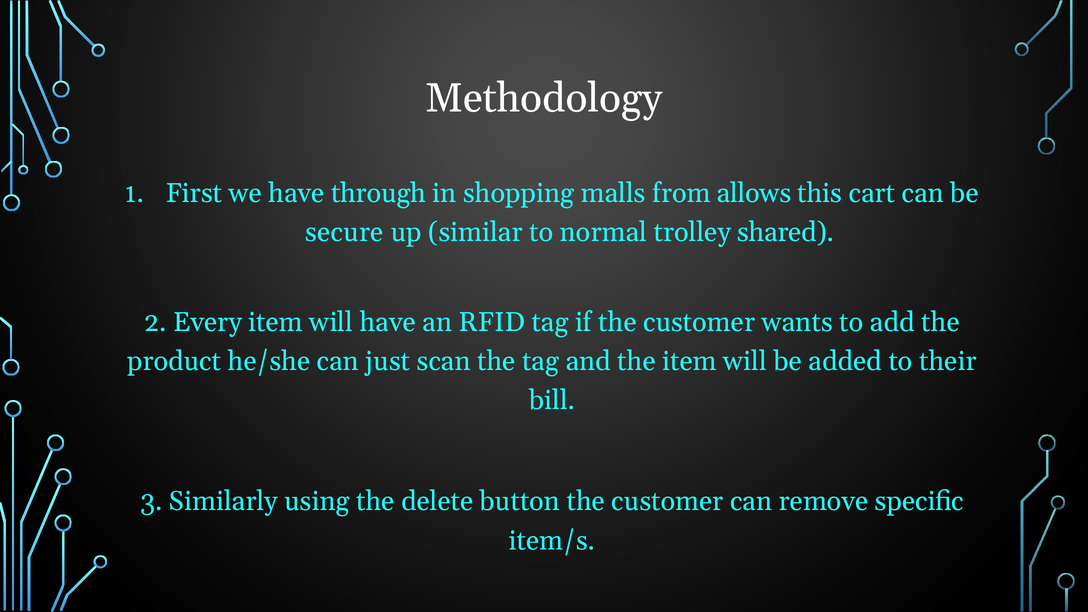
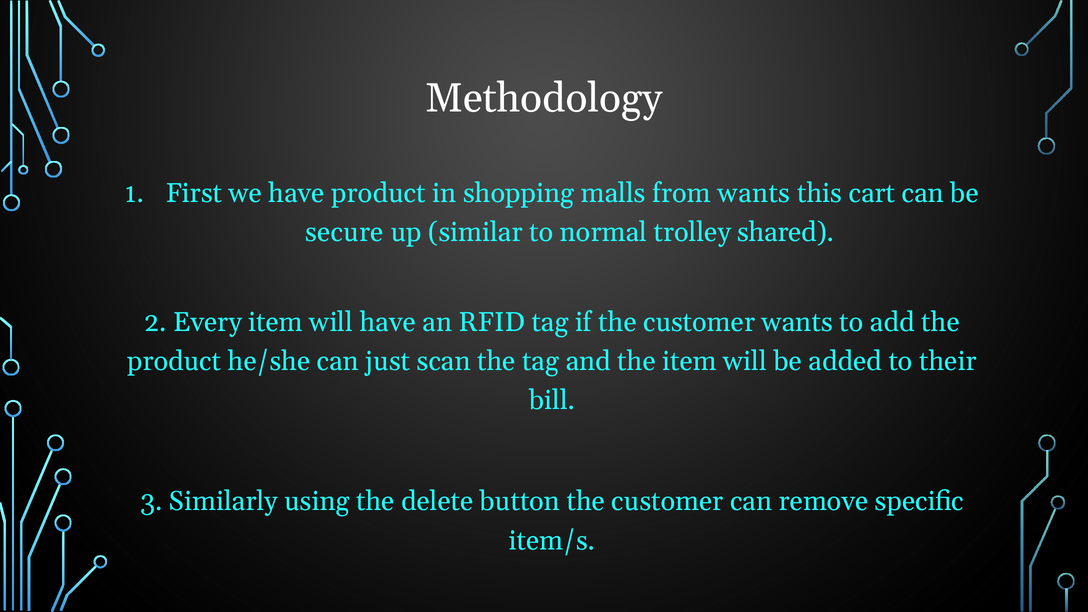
have through: through -> product (378, 193)
from allows: allows -> wants (754, 193)
